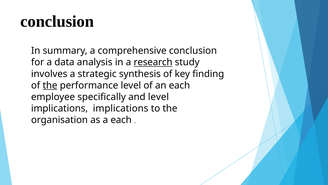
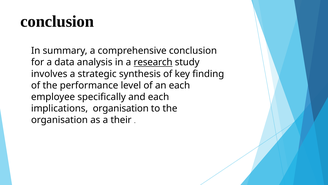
the underline: present -> none (50, 85)
and level: level -> each (159, 97)
implications implications: implications -> organisation (121, 108)
a each: each -> their (121, 120)
